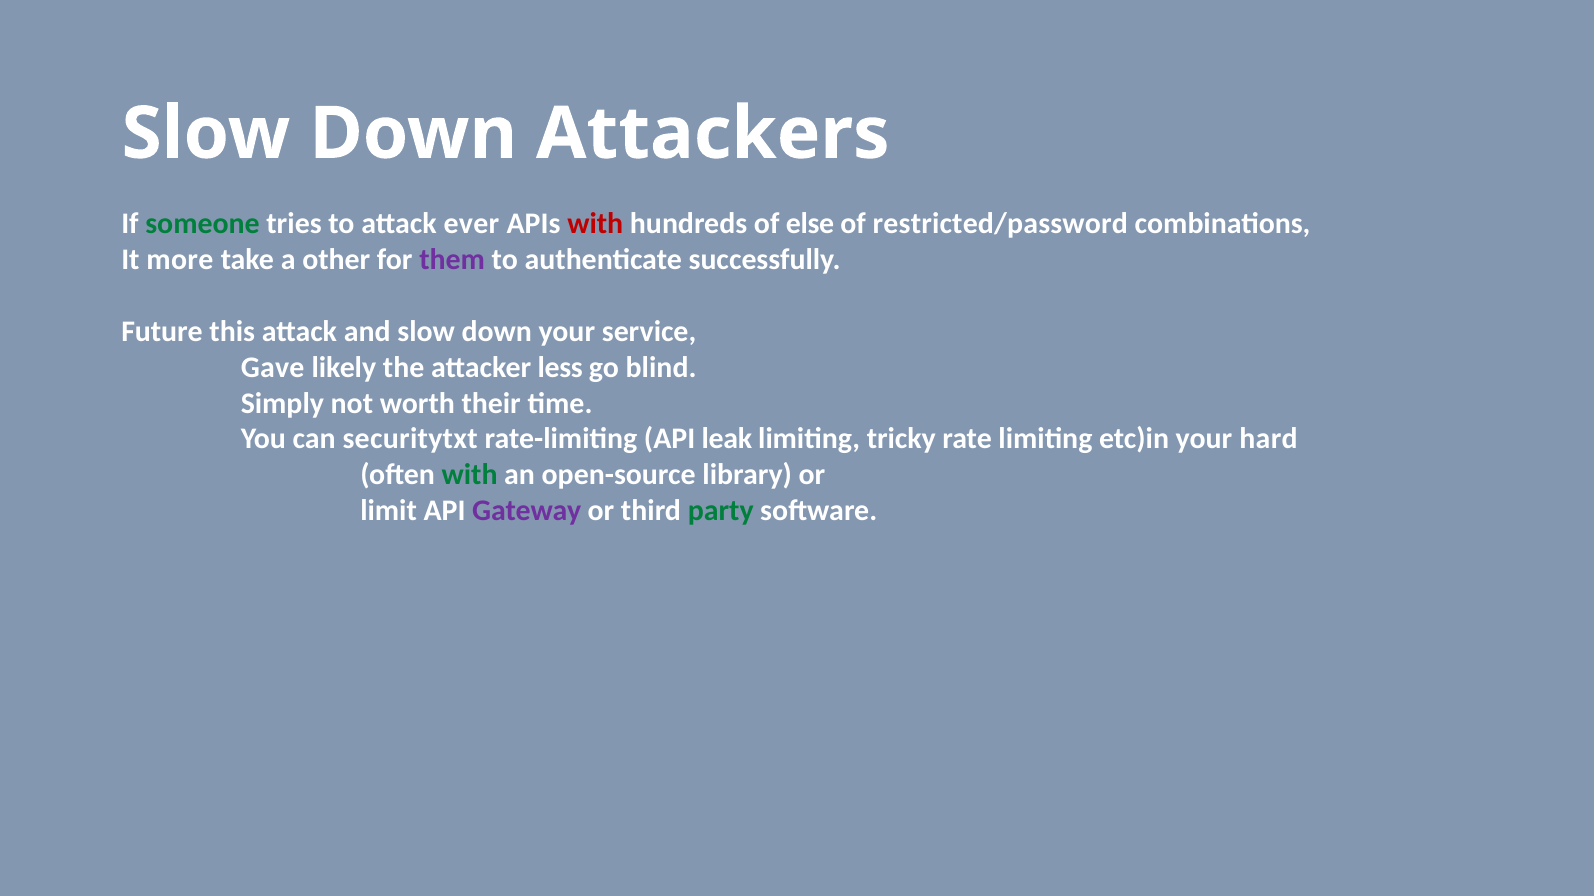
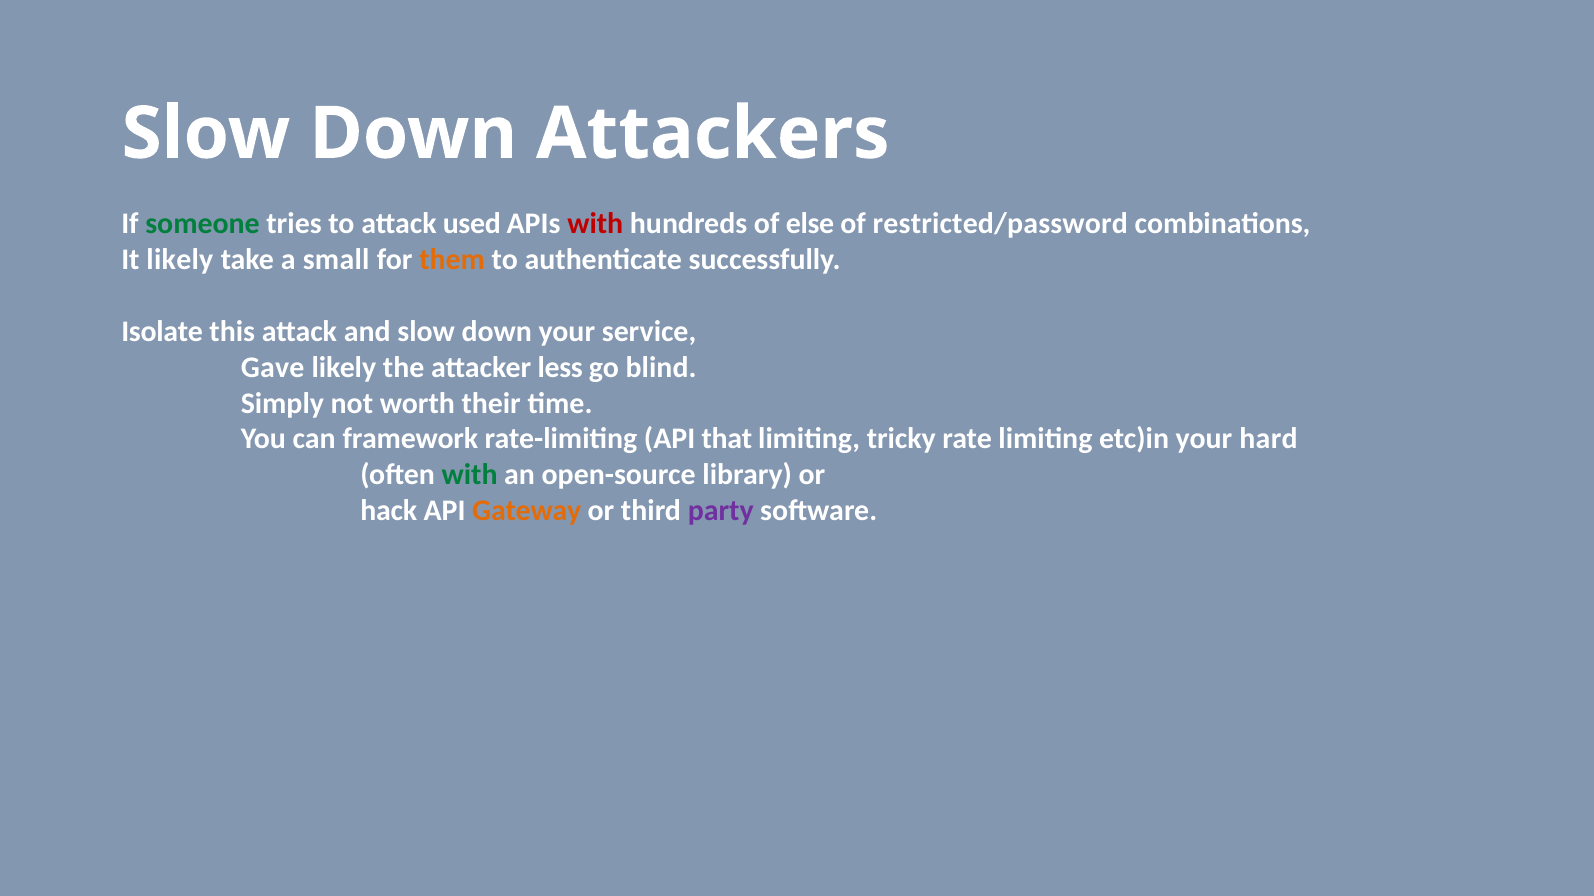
ever: ever -> used (472, 224)
It more: more -> likely (180, 260)
other: other -> small (336, 260)
them colour: purple -> orange (452, 260)
Future: Future -> Isolate (162, 332)
securitytxt: securitytxt -> framework (410, 439)
leak: leak -> that (727, 439)
limit: limit -> hack (389, 511)
Gateway colour: purple -> orange (527, 511)
party colour: green -> purple (721, 511)
